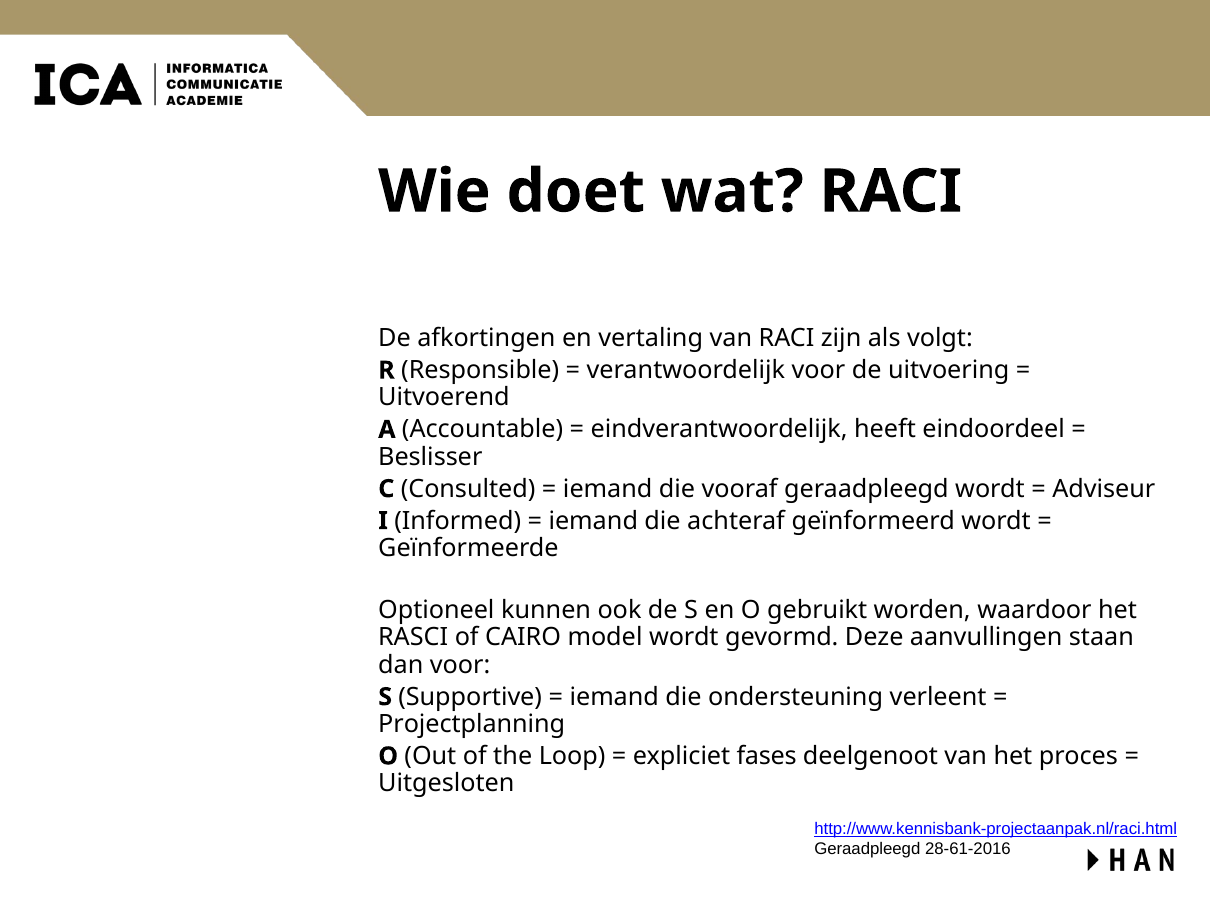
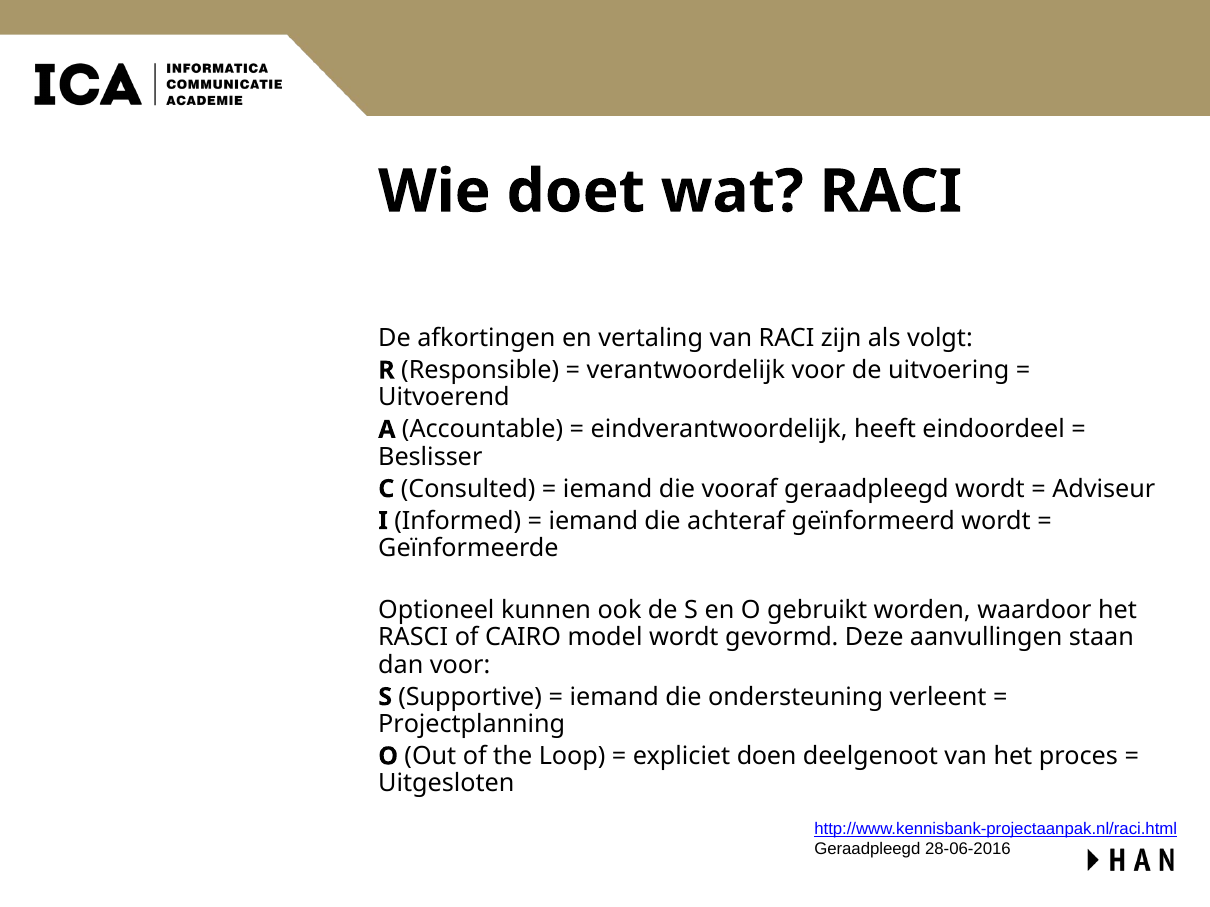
fases: fases -> doen (767, 757)
28-61-2016: 28-61-2016 -> 28-06-2016 (968, 850)
